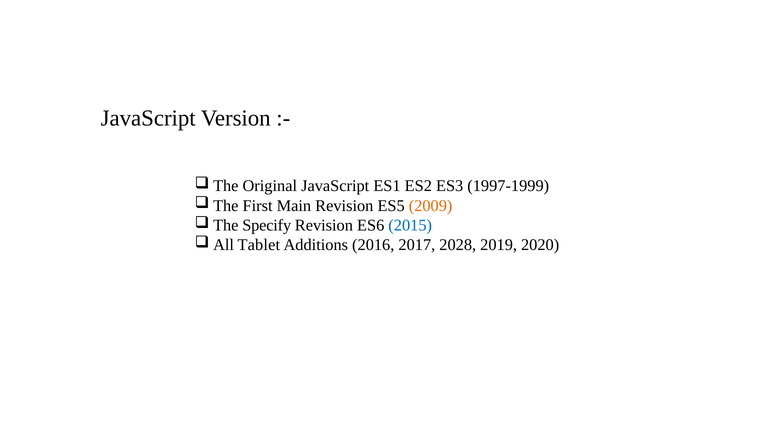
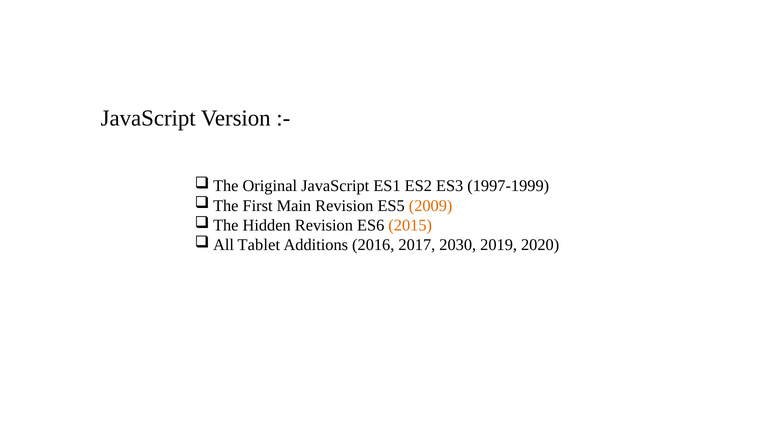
Specify: Specify -> Hidden (267, 225)
2015 colour: blue -> orange (410, 225)
2028: 2028 -> 2030 (458, 245)
